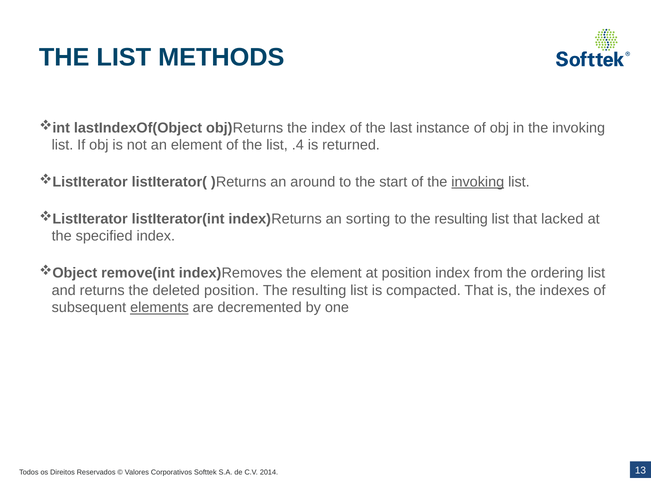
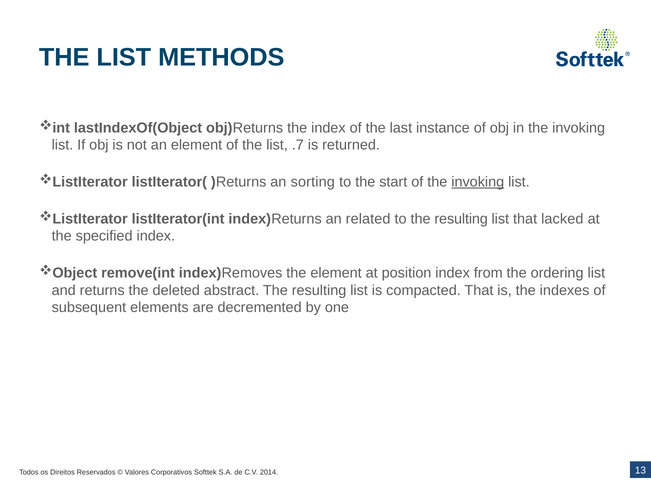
.4: .4 -> .7 (298, 145)
around: around -> sorting (313, 182)
sorting: sorting -> related (368, 219)
deleted position: position -> abstract (232, 291)
elements underline: present -> none (159, 308)
